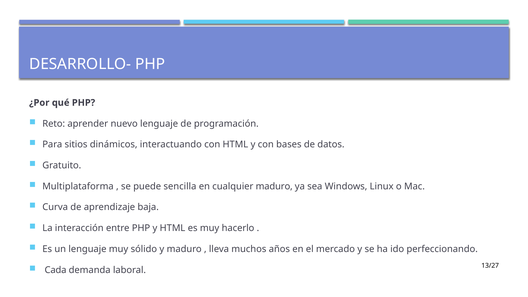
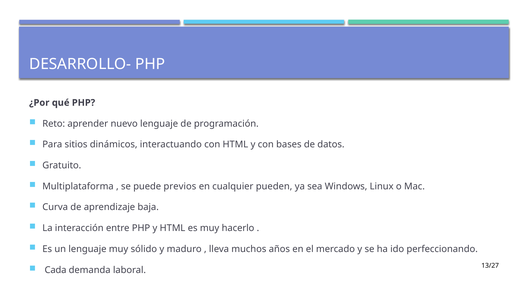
sencilla: sencilla -> previos (180, 186)
cualquier maduro: maduro -> pueden (274, 186)
